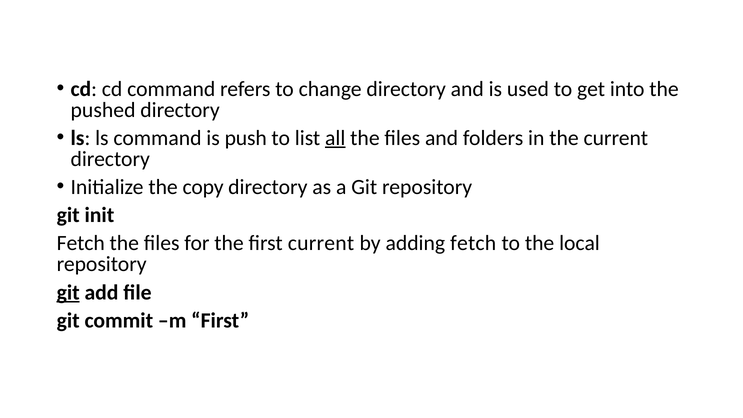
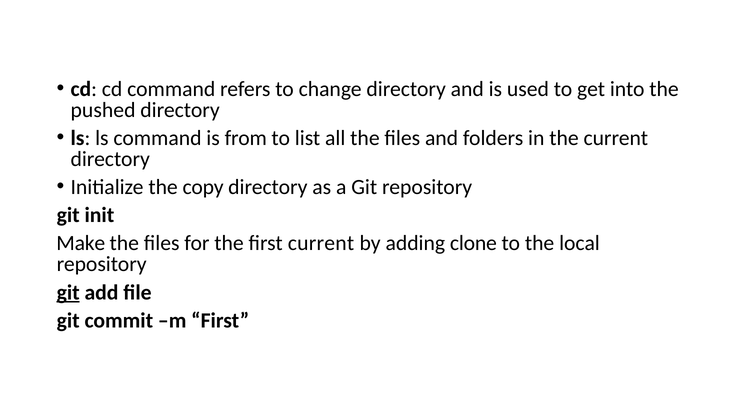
push: push -> from (246, 138)
all underline: present -> none (335, 138)
Fetch: Fetch -> Make (81, 243)
adding fetch: fetch -> clone (473, 243)
